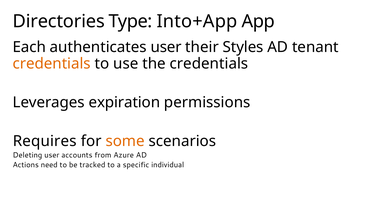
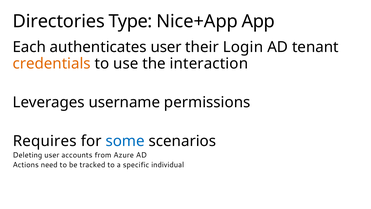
Into+App: Into+App -> Nice+App (197, 21)
Styles: Styles -> Login (243, 47)
the credentials: credentials -> interaction (209, 63)
expiration: expiration -> username (124, 102)
some colour: orange -> blue (125, 141)
